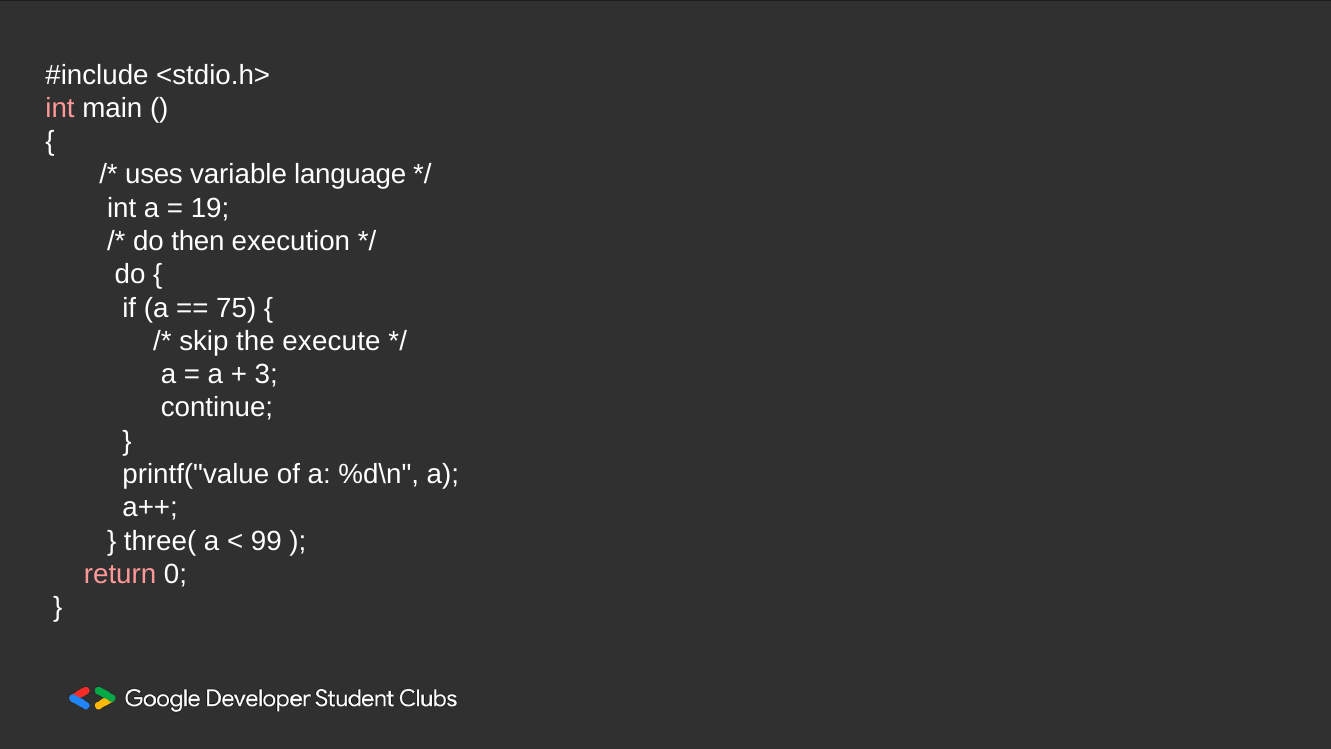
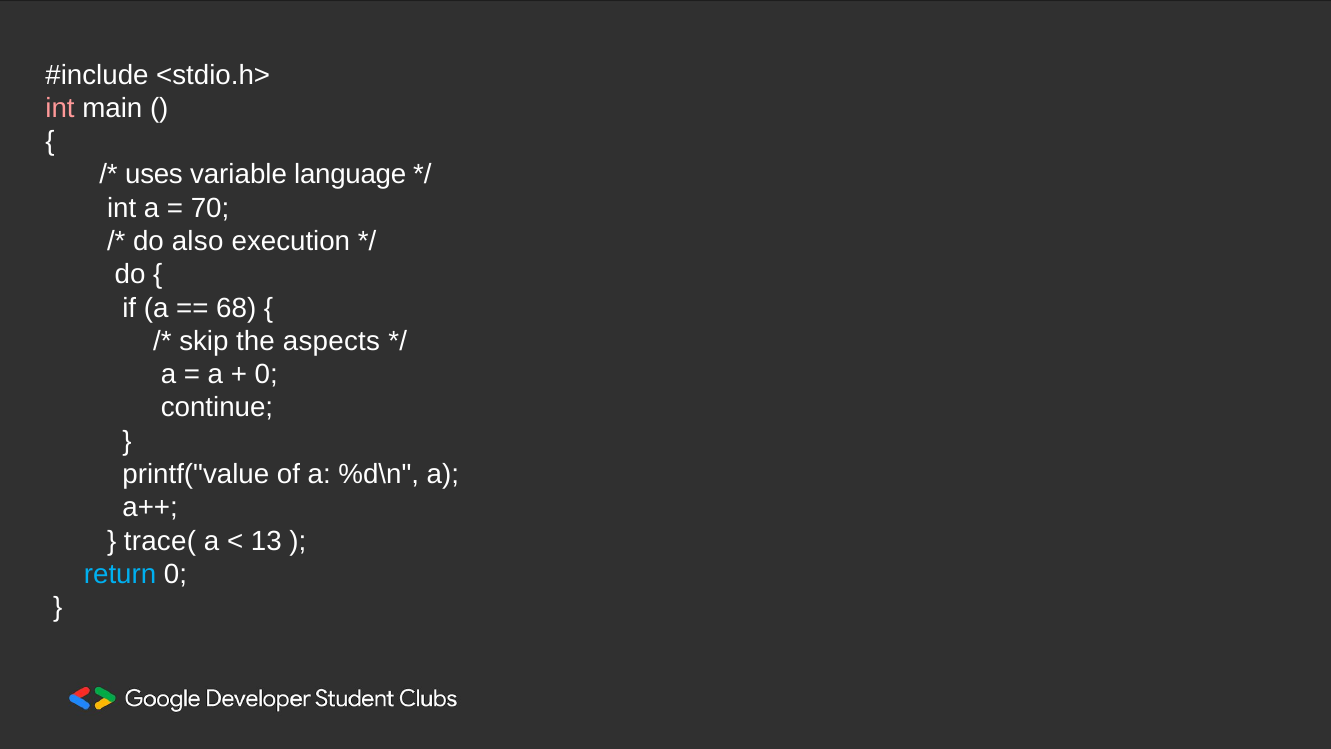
19: 19 -> 70 (210, 208)
then: then -> also (198, 241)
75: 75 -> 68 (236, 308)
execute: execute -> aspects (331, 341)
3: 3 -> 0 (266, 374)
three(: three( -> trace( (160, 541)
99: 99 -> 13 (266, 541)
return colour: pink -> light blue (120, 574)
